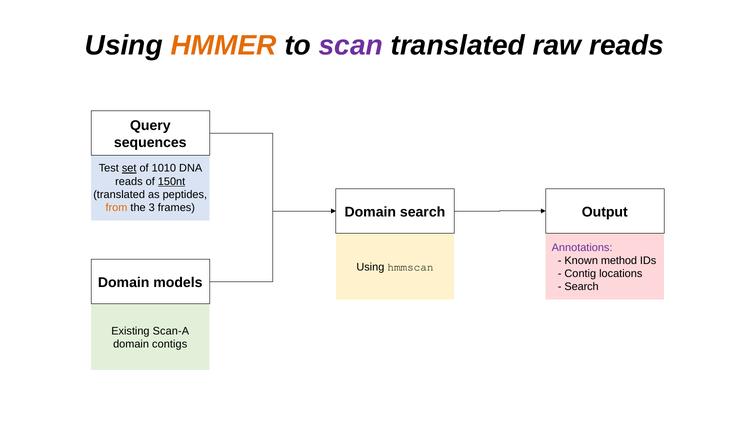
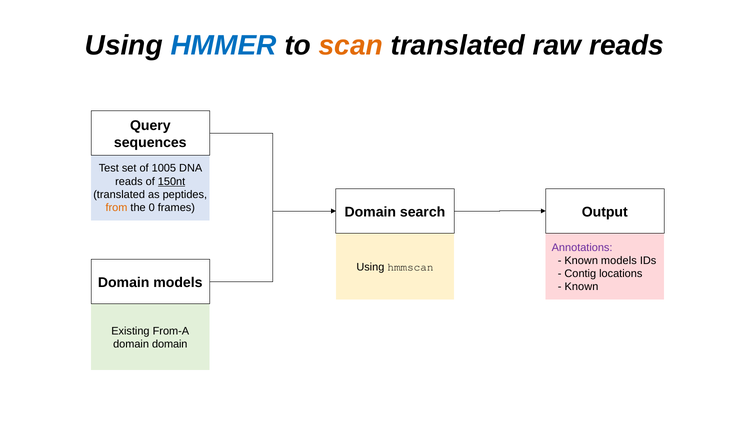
HMMER colour: orange -> blue (224, 46)
scan colour: purple -> orange (351, 46)
set underline: present -> none (129, 168)
1010: 1010 -> 1005 (164, 168)
3: 3 -> 0 (152, 208)
Known method: method -> models (619, 260)
Search: Search -> Known (581, 287)
Scan-A: Scan-A -> From-A (171, 331)
contigs: contigs -> domain (170, 344)
